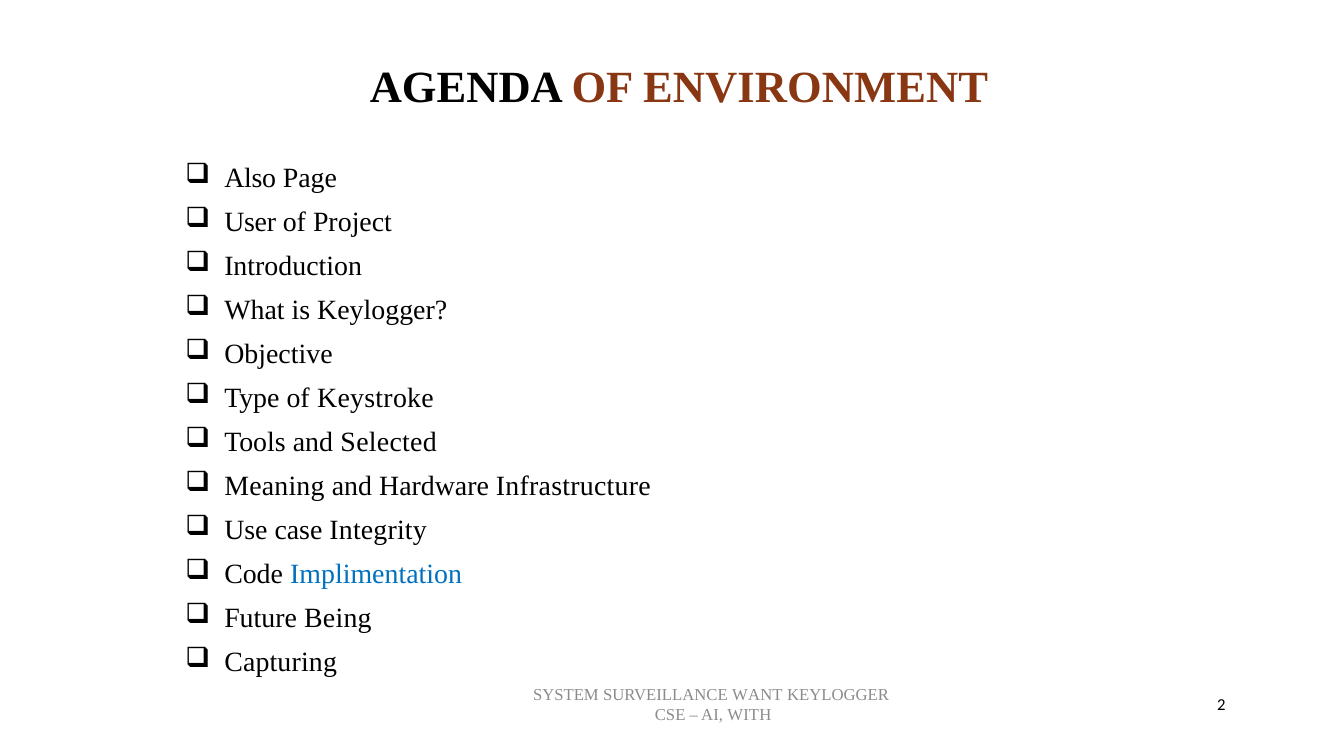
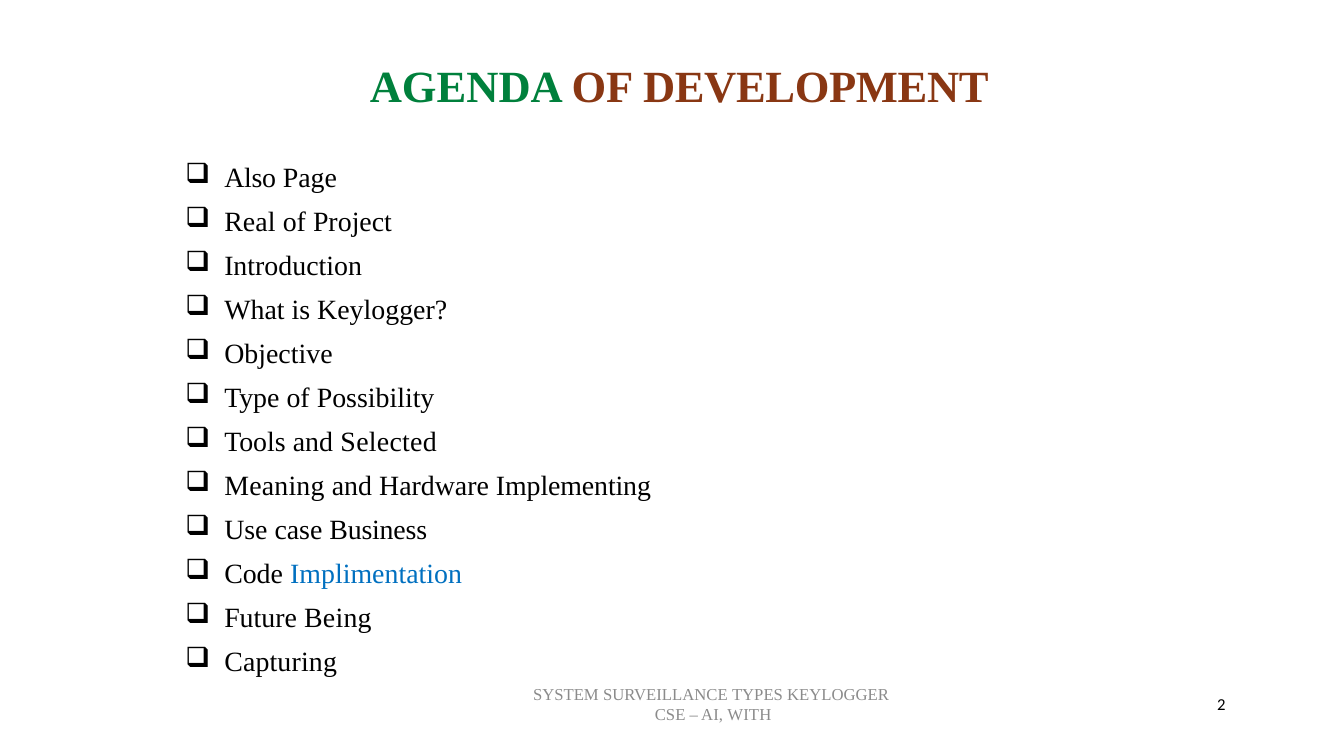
AGENDA colour: black -> green (466, 87)
ENVIRONMENT: ENVIRONMENT -> DEVELOPMENT (816, 87)
User: User -> Real (250, 222)
Keystroke: Keystroke -> Possibility (376, 398)
Infrastructure: Infrastructure -> Implementing (573, 486)
Integrity: Integrity -> Business (378, 530)
WANT: WANT -> TYPES (757, 695)
